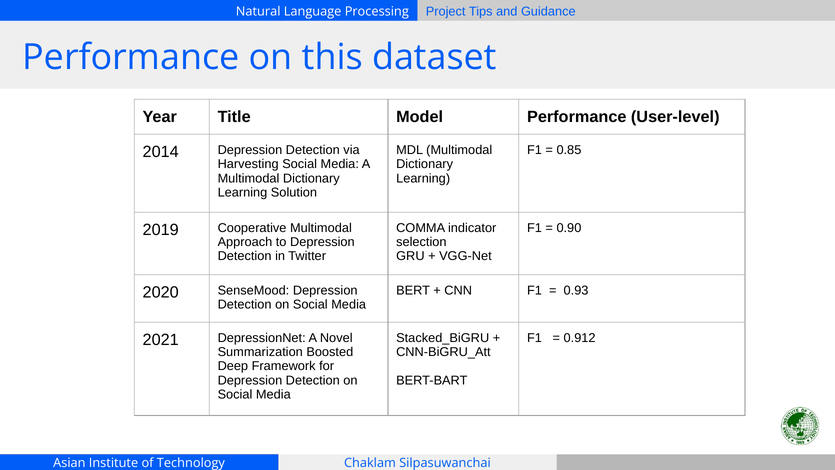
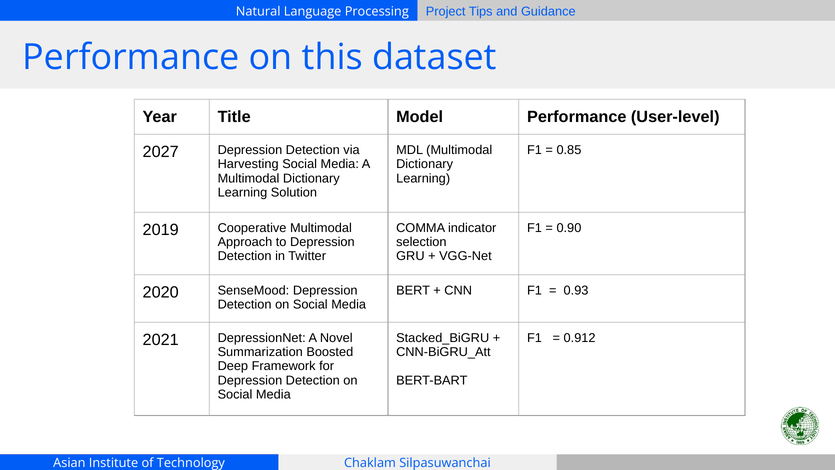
2014: 2014 -> 2027 (161, 152)
